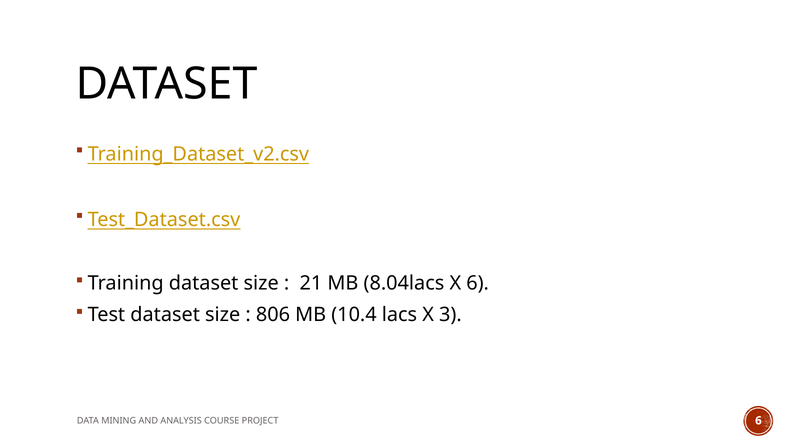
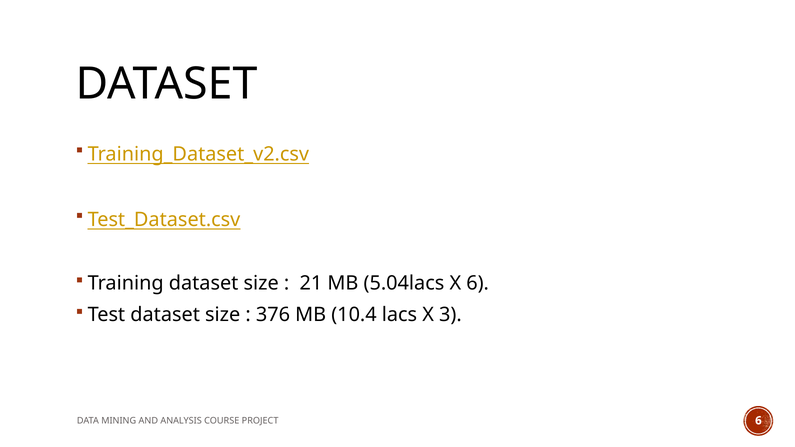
8.04lacs: 8.04lacs -> 5.04lacs (404, 283)
806: 806 -> 376 (273, 315)
